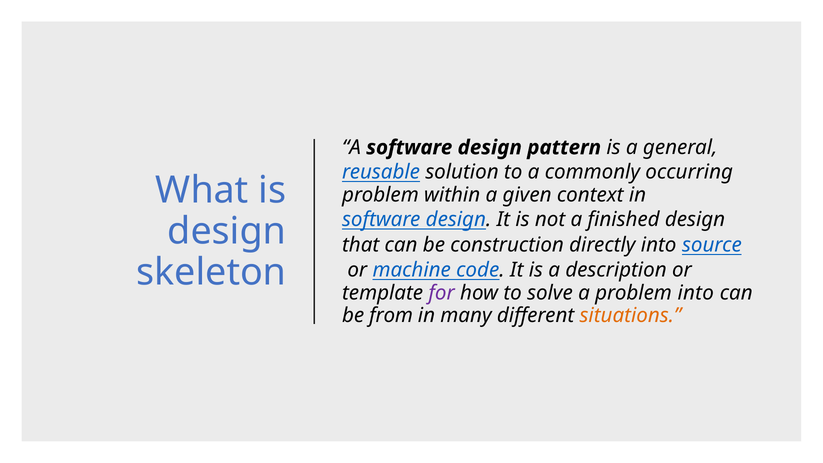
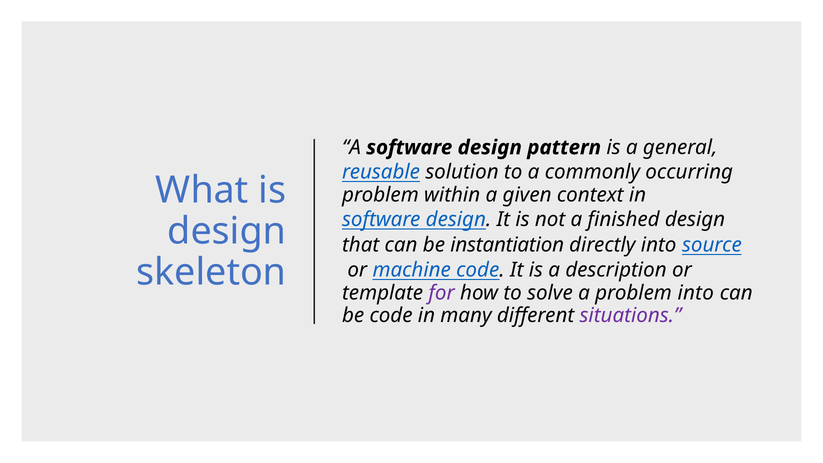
construction: construction -> instantiation (507, 245)
be from: from -> code (391, 315)
situations colour: orange -> purple (630, 315)
